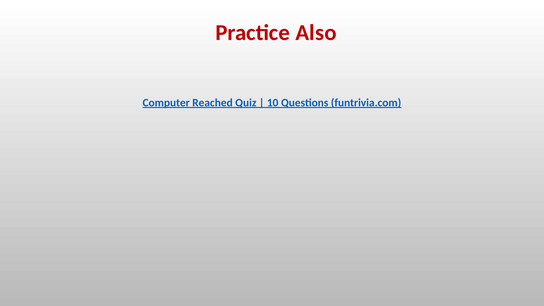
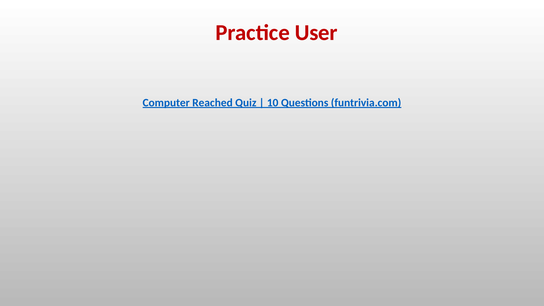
Also: Also -> User (316, 33)
